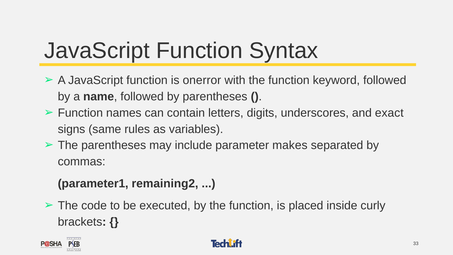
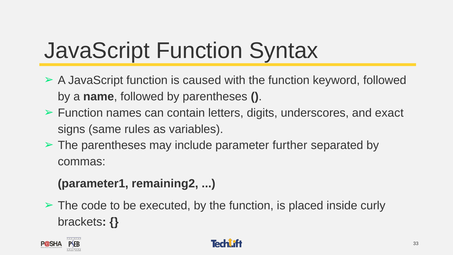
onerror: onerror -> caused (202, 80)
makes: makes -> further (290, 145)
